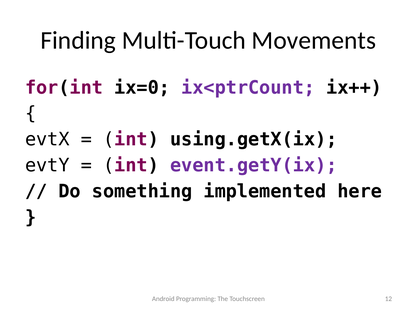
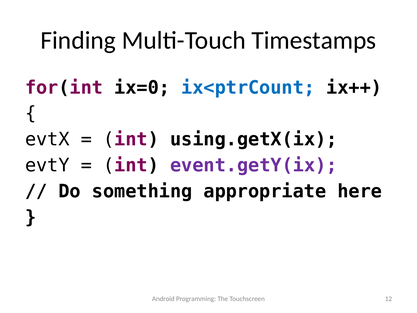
Movements: Movements -> Timestamps (314, 40)
ix<ptrCount colour: purple -> blue (248, 87)
implemented: implemented -> appropriate (265, 191)
